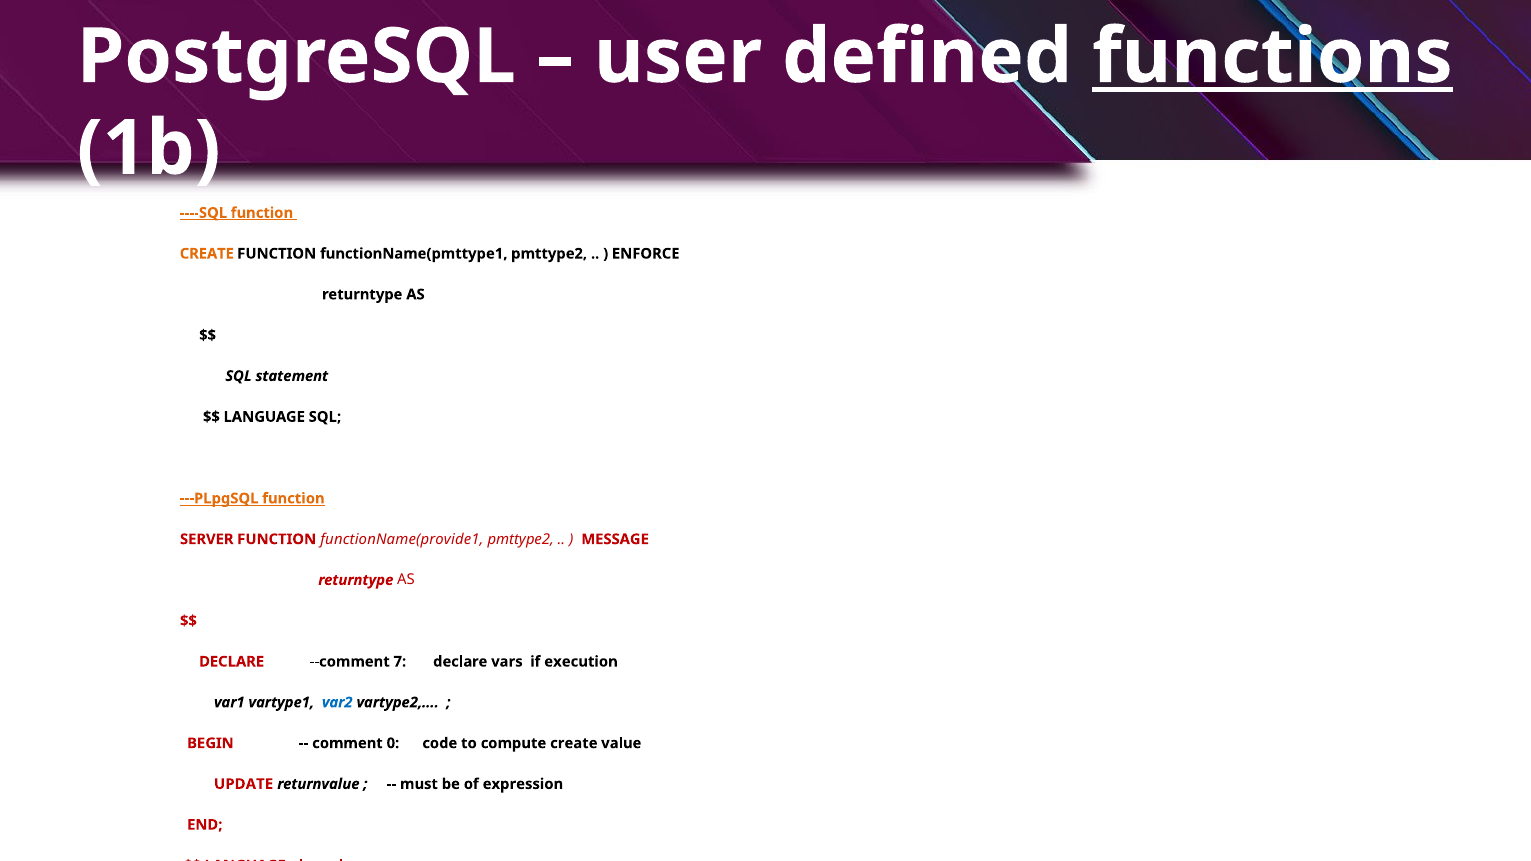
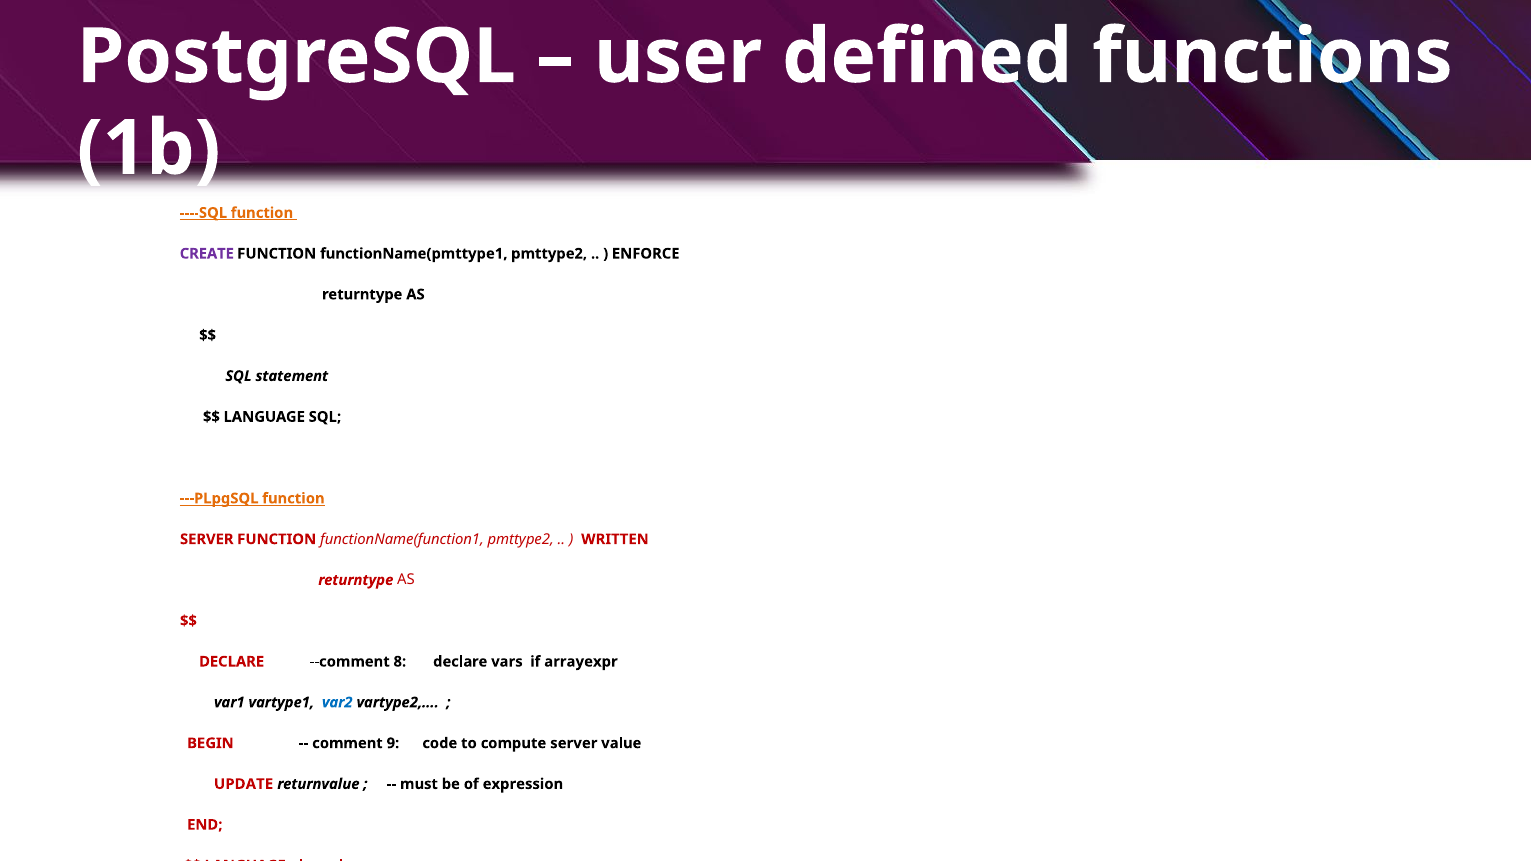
functions underline: present -> none (1272, 57)
CREATE colour: orange -> purple (207, 254)
functionName(provide1: functionName(provide1 -> functionName(function1 (402, 539)
MESSAGE: MESSAGE -> WRITTEN (615, 539)
--comment 7: 7 -> 8 (400, 662)
execution: execution -> arrayexpr (581, 662)
0: 0 -> 9 (393, 743)
compute create: create -> server (574, 743)
